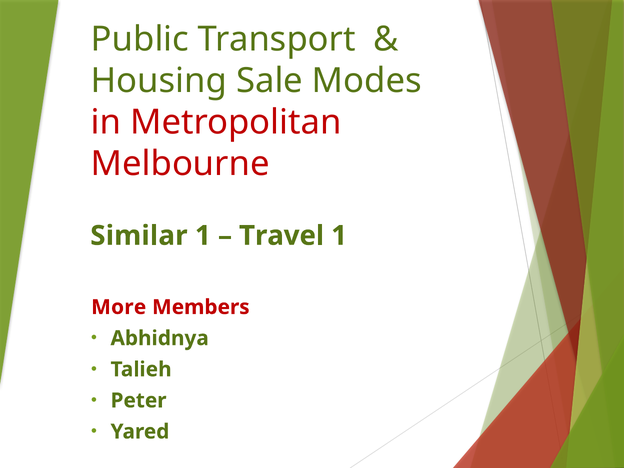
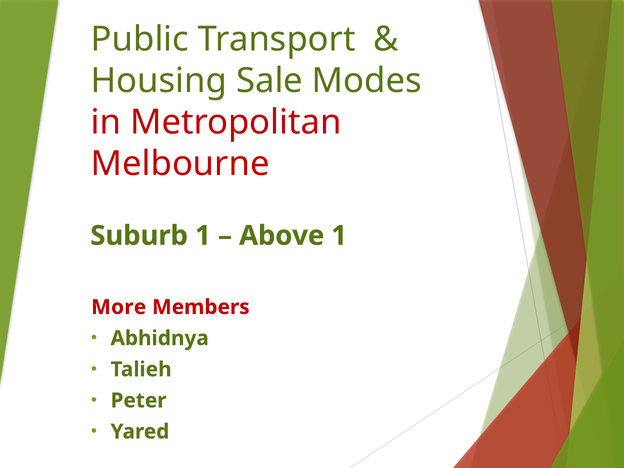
Similar: Similar -> Suburb (139, 236)
Travel: Travel -> Above (282, 236)
